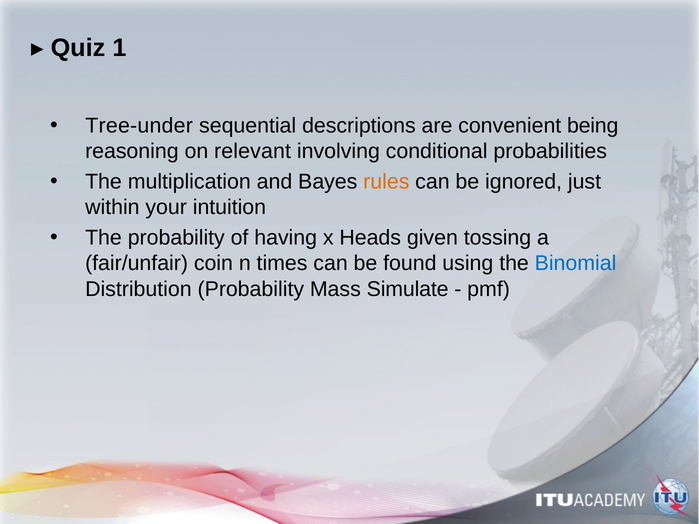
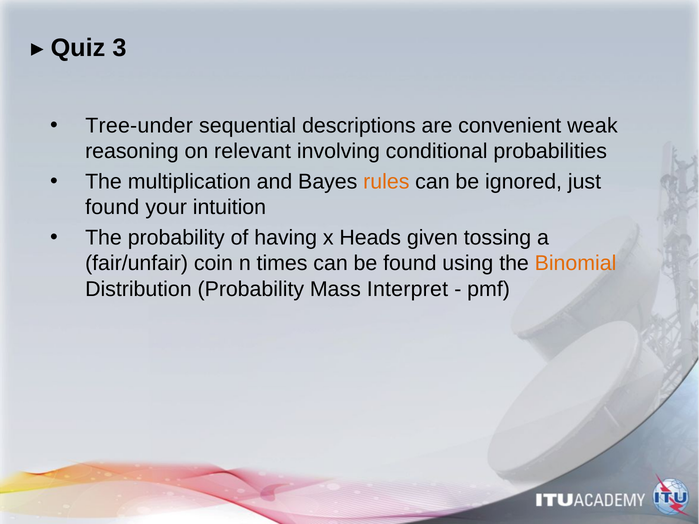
1: 1 -> 3 (119, 48)
being: being -> weak (592, 126)
within: within -> found (112, 207)
Binomial colour: blue -> orange (576, 264)
Simulate: Simulate -> Interpret (407, 289)
